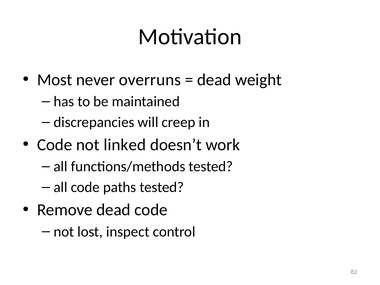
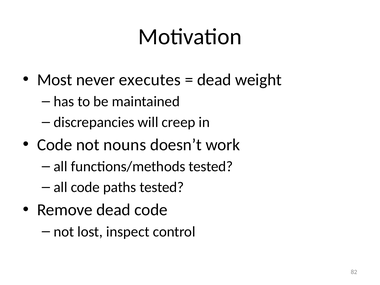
overruns: overruns -> executes (150, 80)
linked: linked -> nouns (125, 145)
